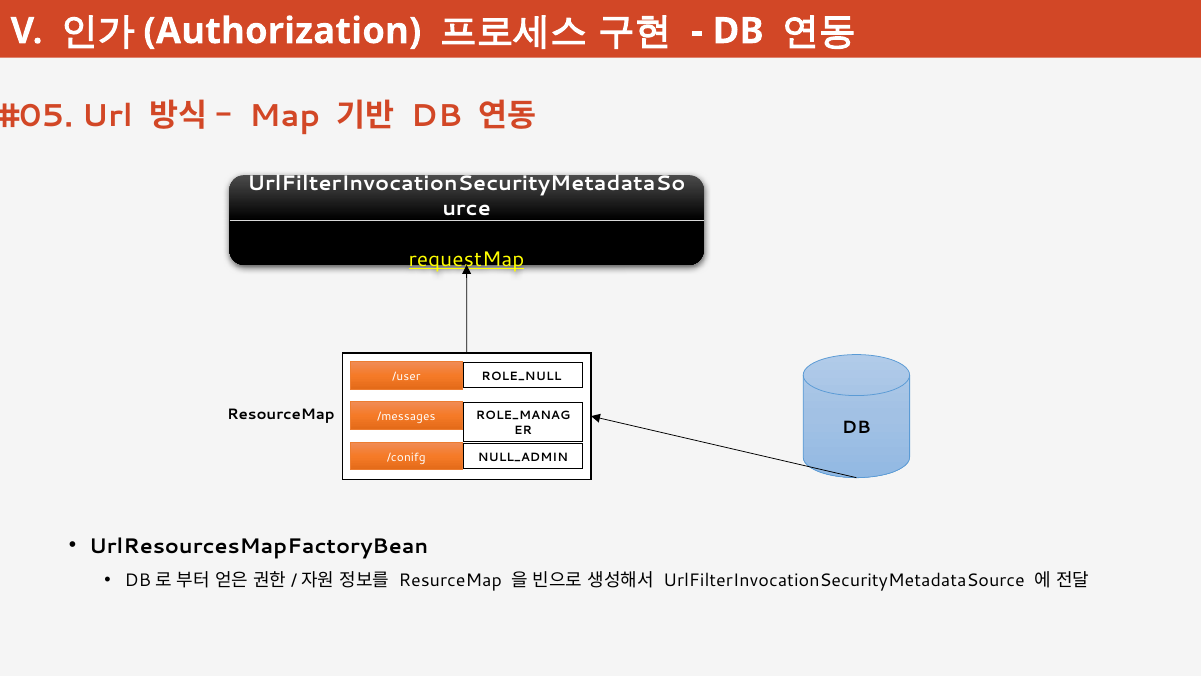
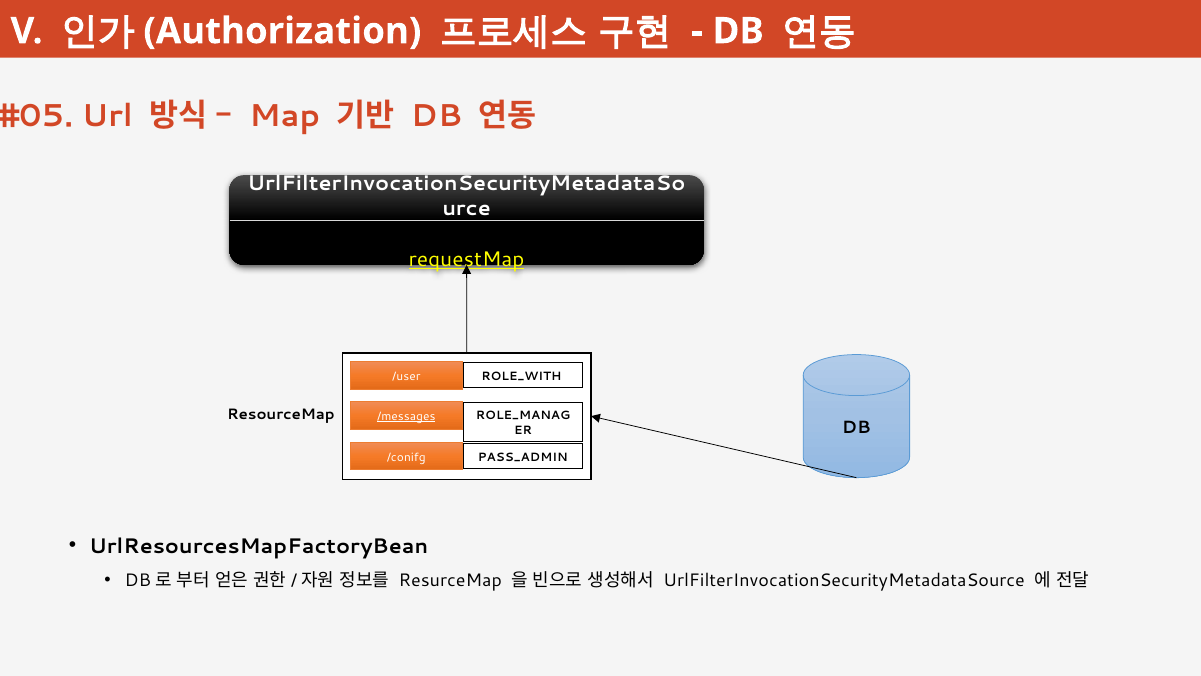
ROLE_NULL: ROLE_NULL -> ROLE_WITH (521, 376)
/messages underline: none -> present (406, 416)
NULL_ADMIN: NULL_ADMIN -> PASS_ADMIN (523, 457)
